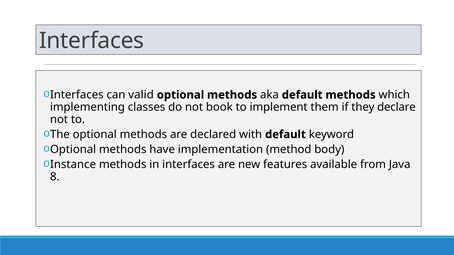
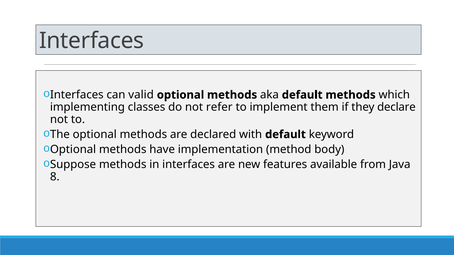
book: book -> refer (219, 107)
Instance: Instance -> Suppose (73, 165)
